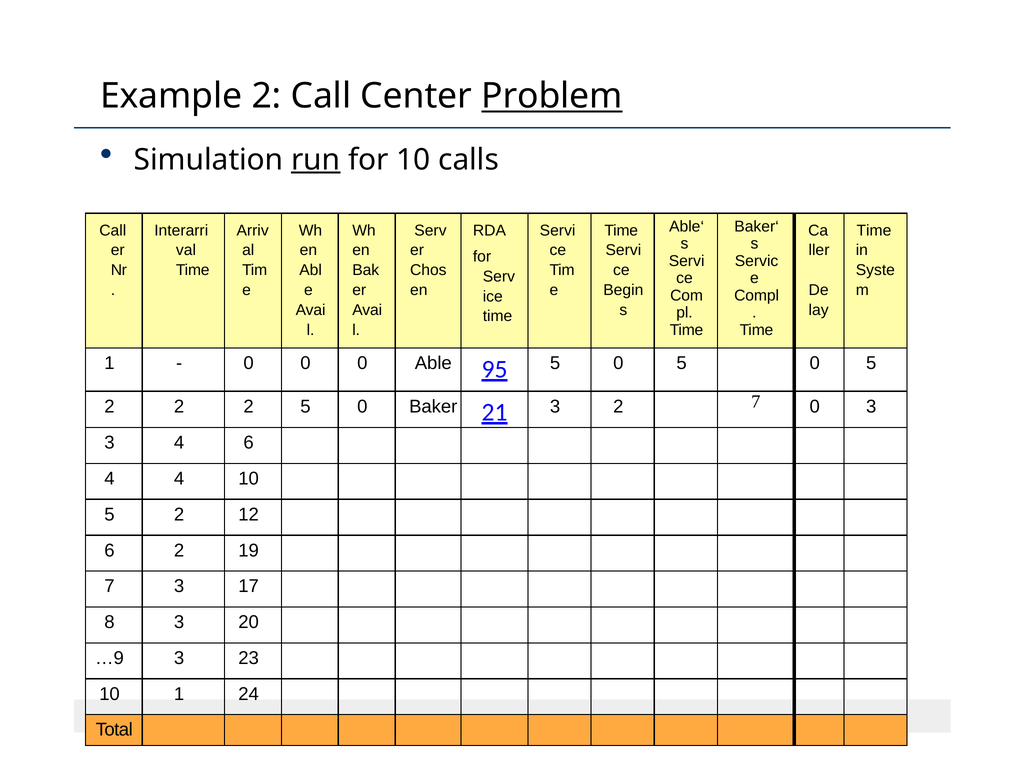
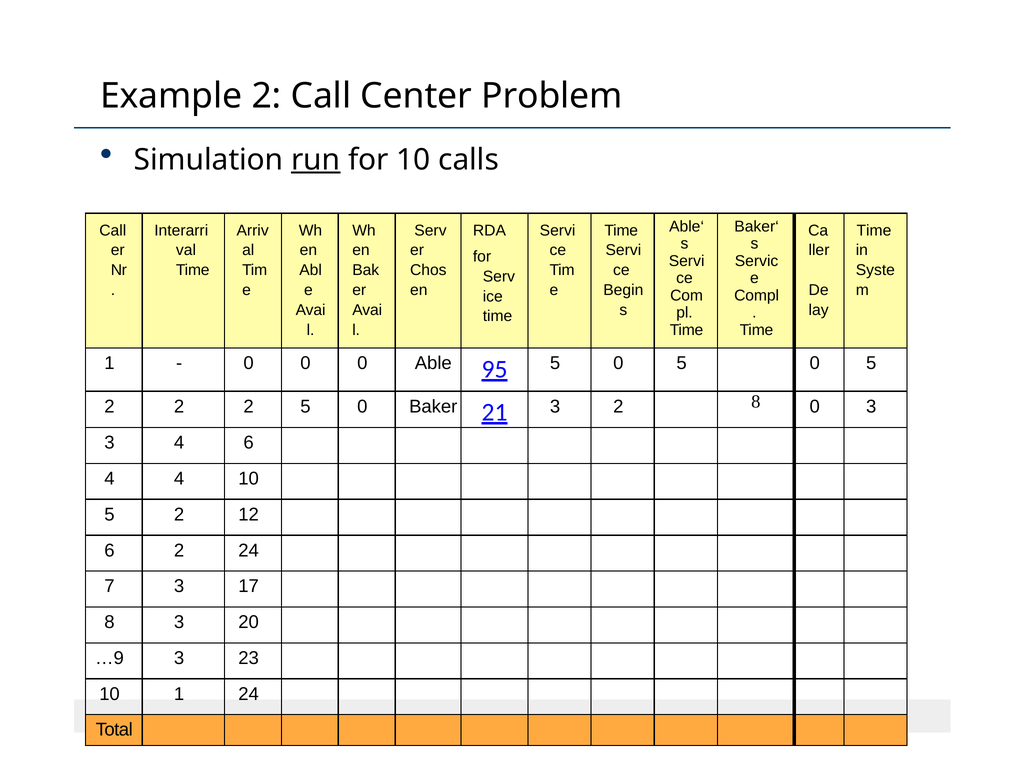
Problem underline: present -> none (552, 96)
2 7: 7 -> 8 (756, 402)
2 19: 19 -> 24 (249, 551)
